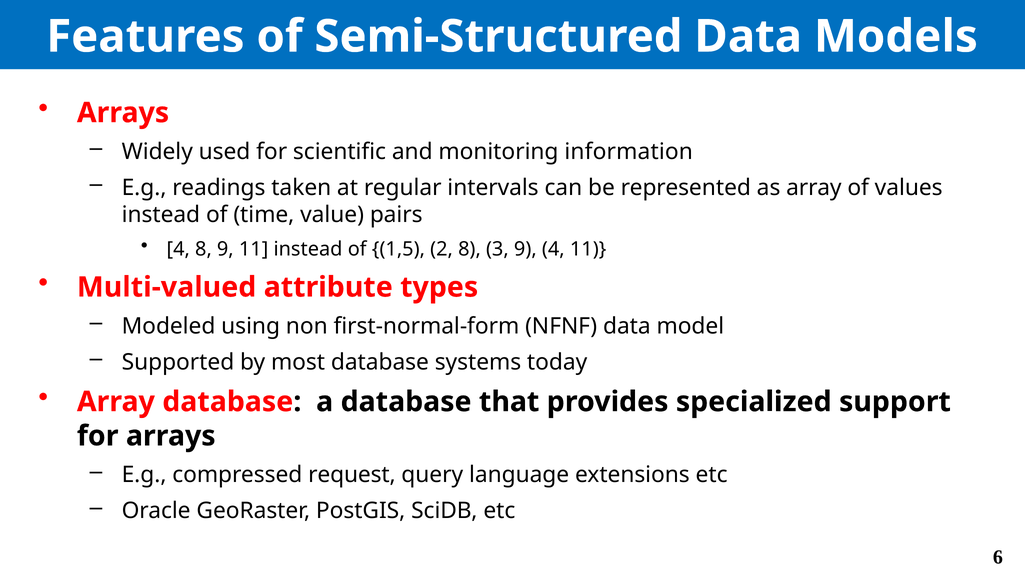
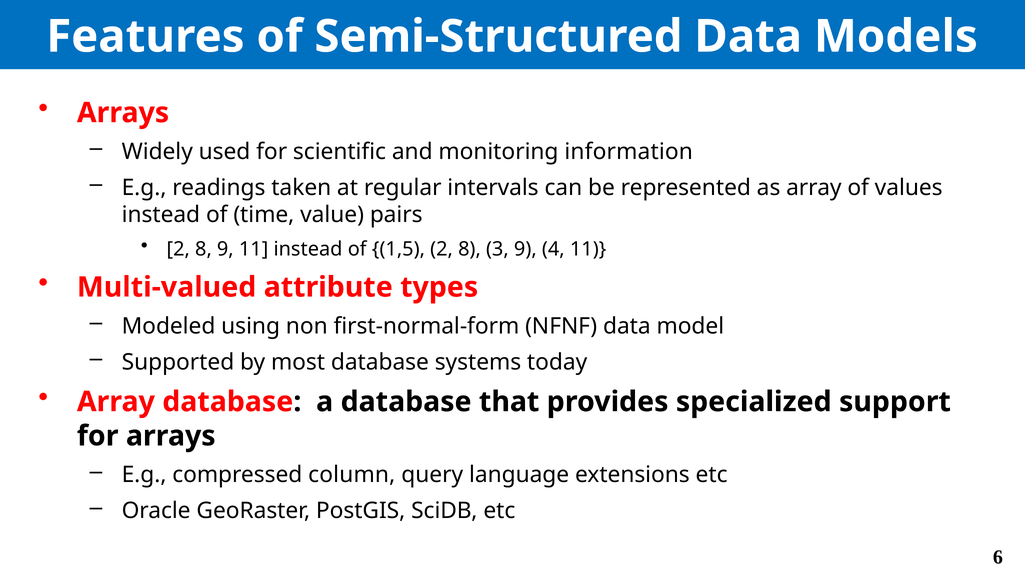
4: 4 -> 2 (178, 249)
request: request -> column (352, 475)
